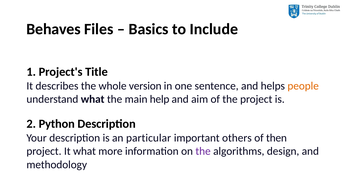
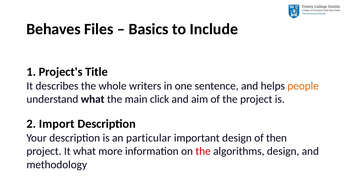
version: version -> writers (145, 86)
help: help -> click (160, 99)
Python: Python -> Import (57, 124)
important others: others -> design (237, 138)
the colour: purple -> red (203, 151)
